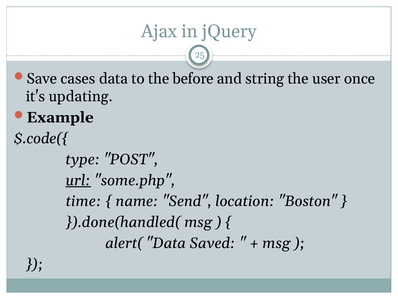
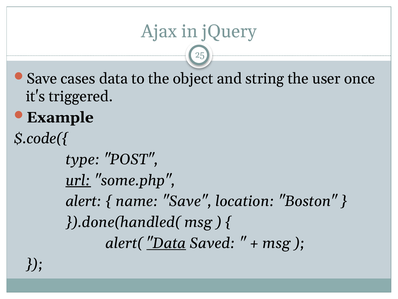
before: before -> object (193, 78)
updating: updating -> triggered (81, 96)
time: time -> alert (84, 201)
name Send: Send -> Save (187, 201)
Data underline: none -> present (166, 243)
